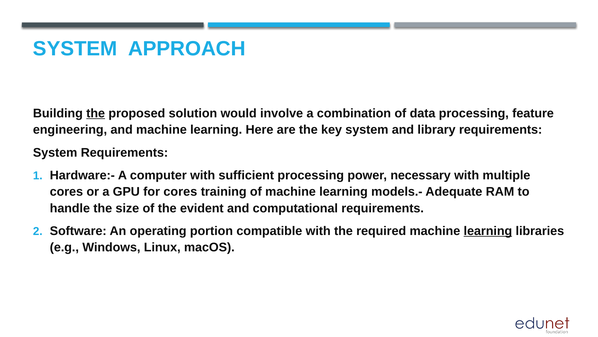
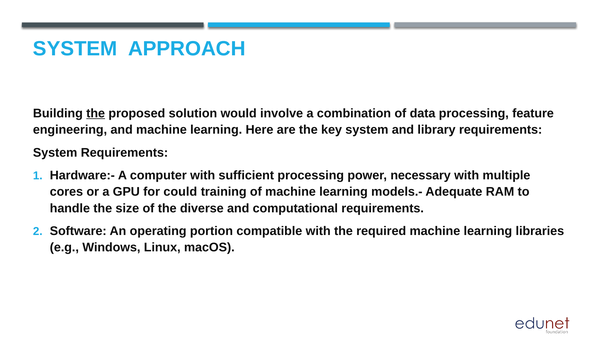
for cores: cores -> could (180, 191)
evident: evident -> diverse (202, 208)
learning underline: present -> none (488, 231)
